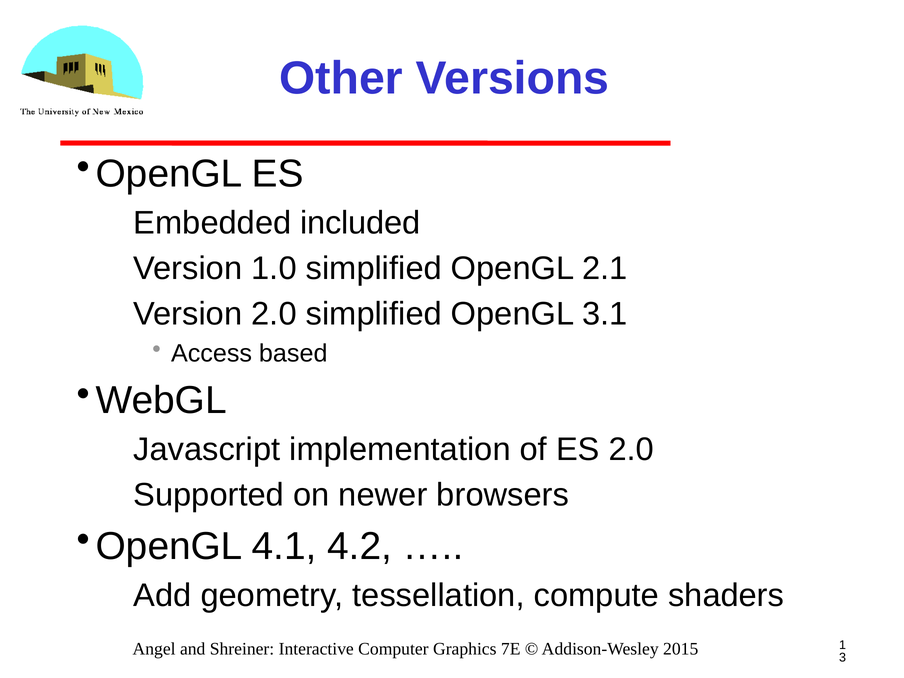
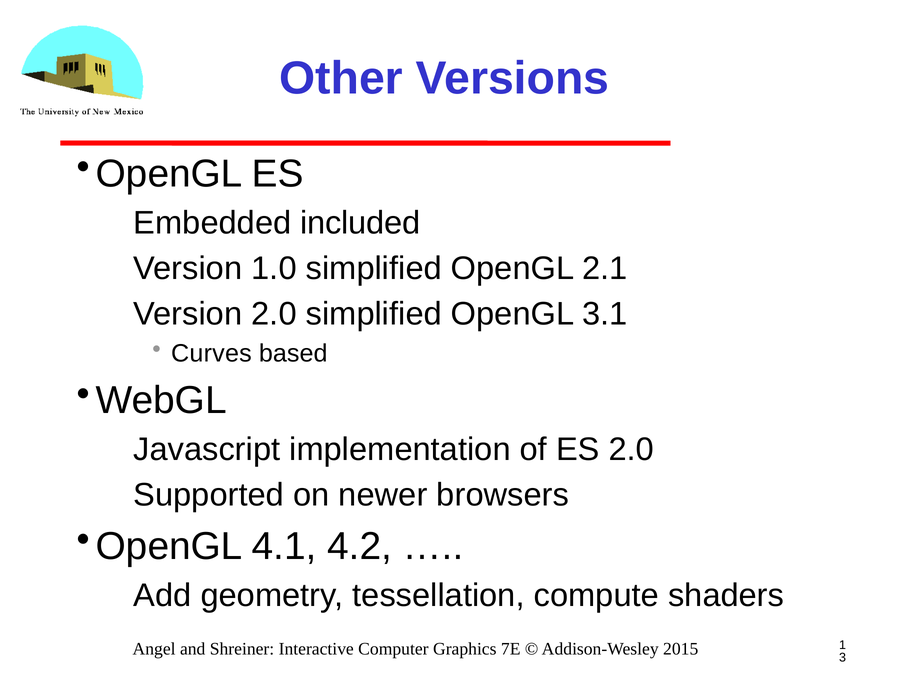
Access: Access -> Curves (211, 353)
